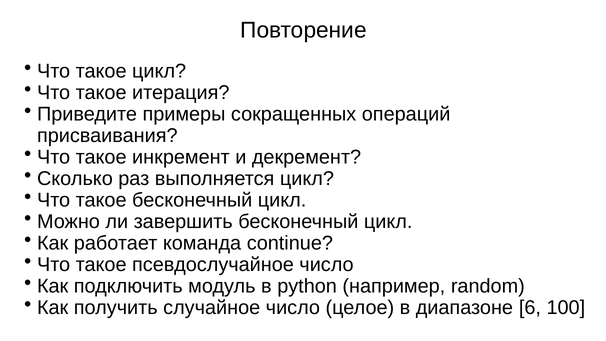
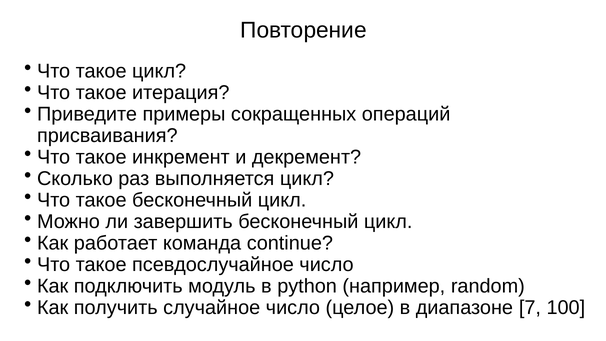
6: 6 -> 7 (530, 307)
